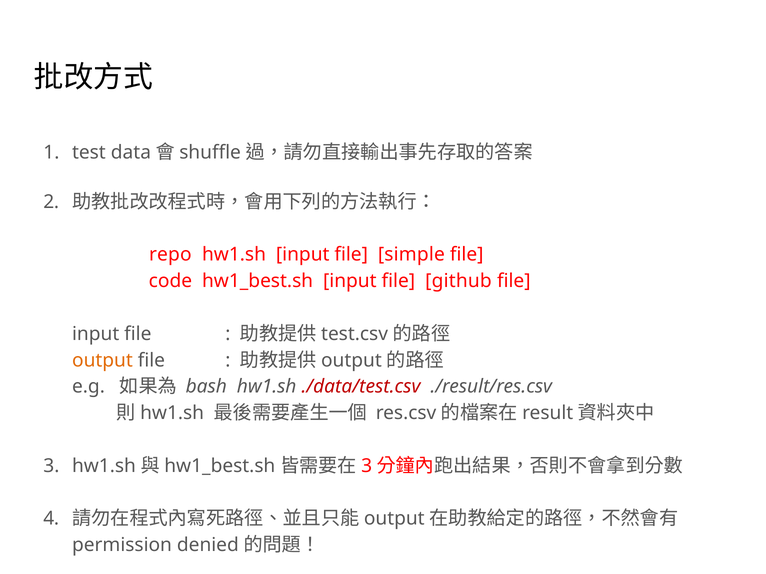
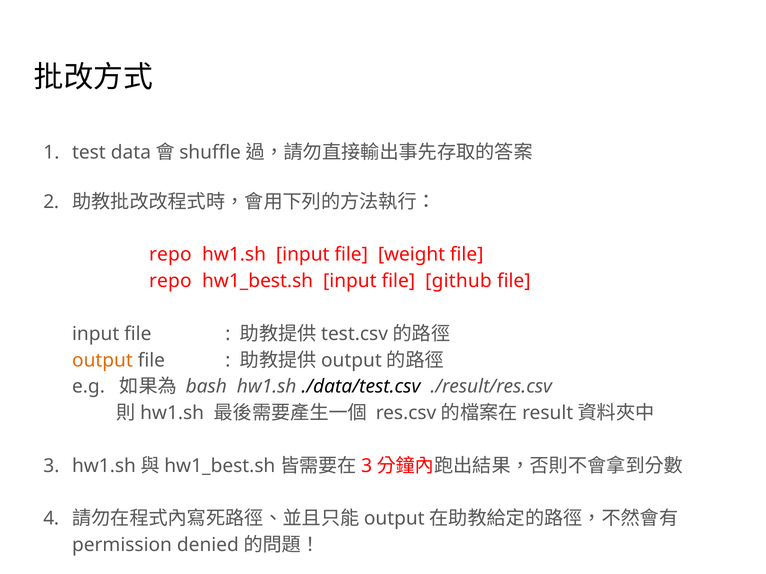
simple: simple -> weight (411, 255)
code: code -> repo (170, 281)
./data/test.csv colour: red -> black (361, 387)
